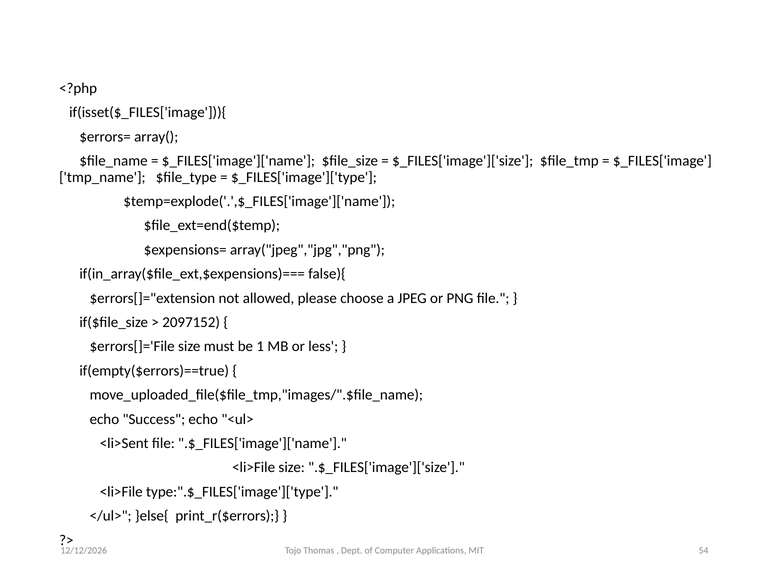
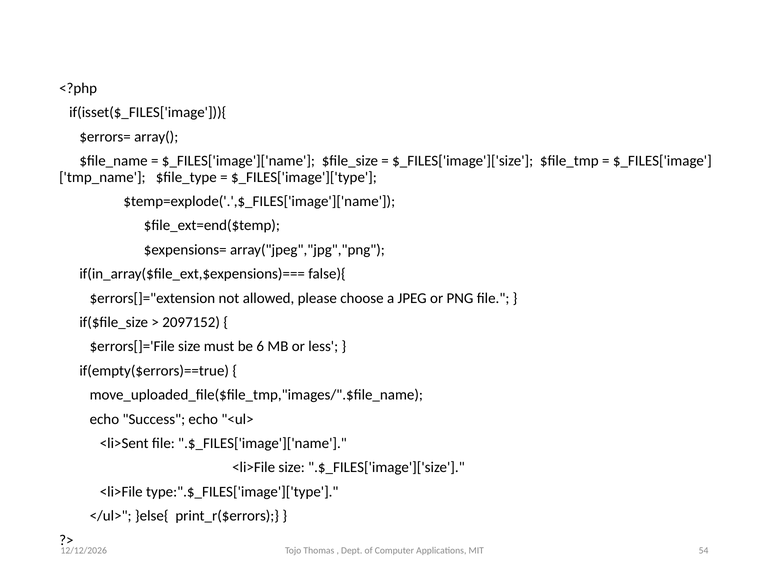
1: 1 -> 6 (260, 346)
